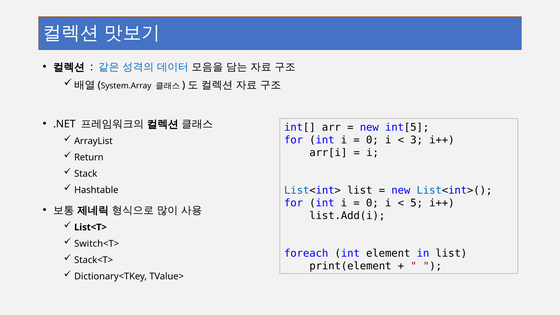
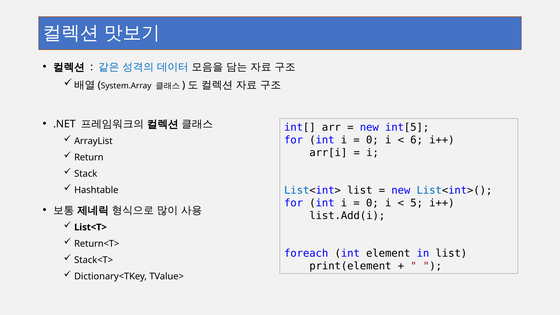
3: 3 -> 6 (417, 140)
Switch<T>: Switch<T> -> Return<T> (97, 244)
